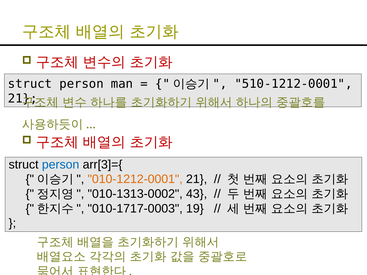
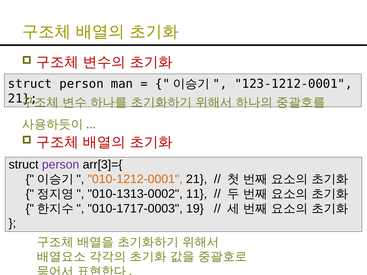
510-1212-0001: 510-1212-0001 -> 123-1212-0001 (294, 84)
person colour: blue -> purple (61, 165)
43: 43 -> 11 (197, 194)
